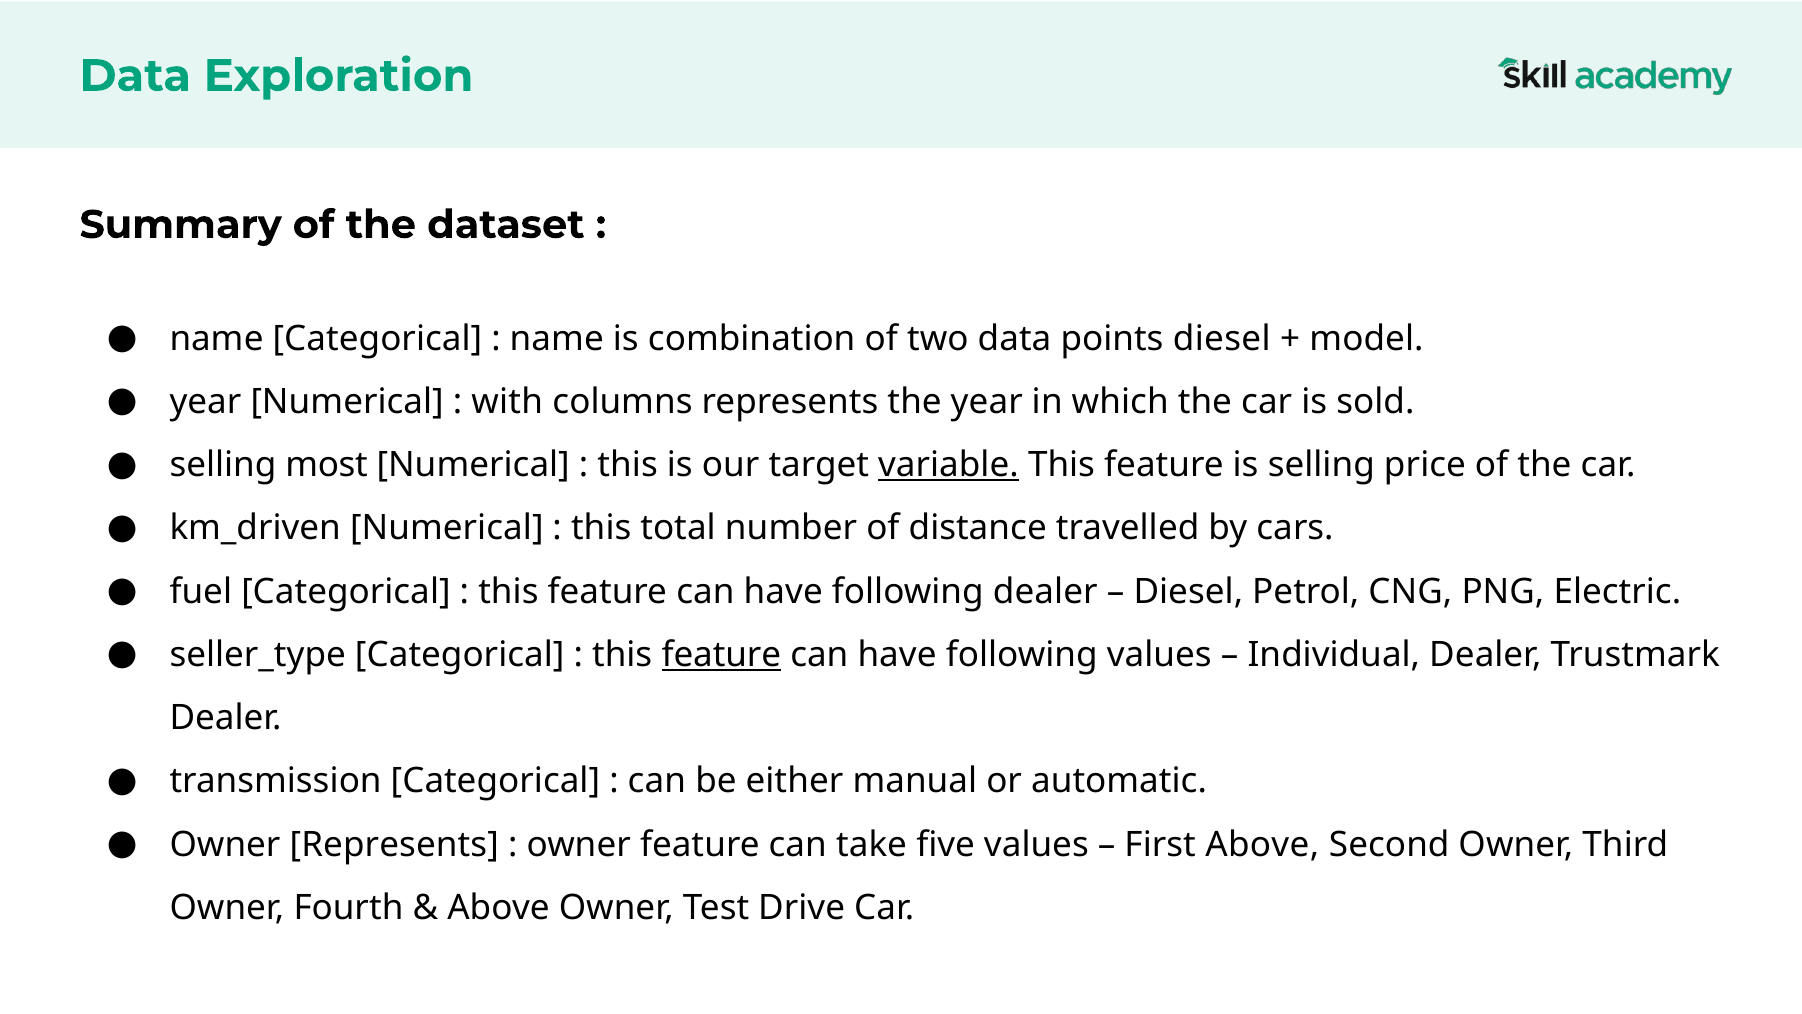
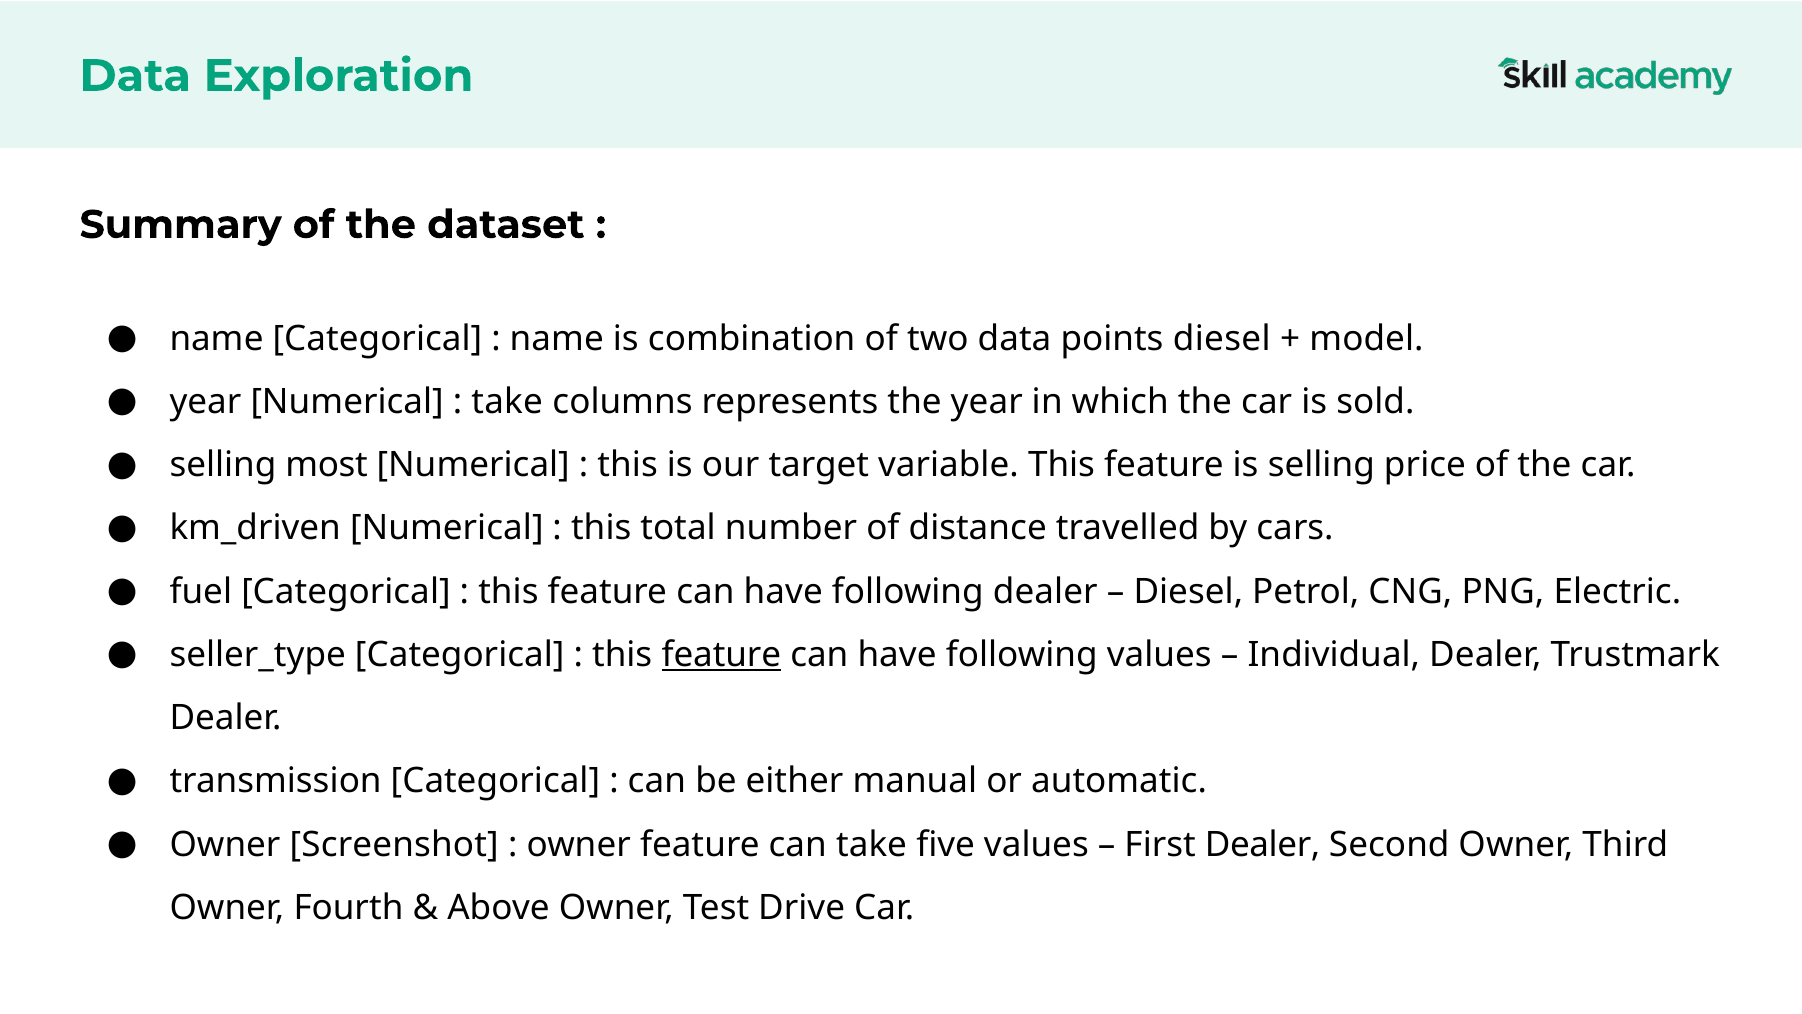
with: with -> take (507, 402)
variable underline: present -> none (948, 465)
Owner Represents: Represents -> Screenshot (394, 844)
First Above: Above -> Dealer (1263, 844)
